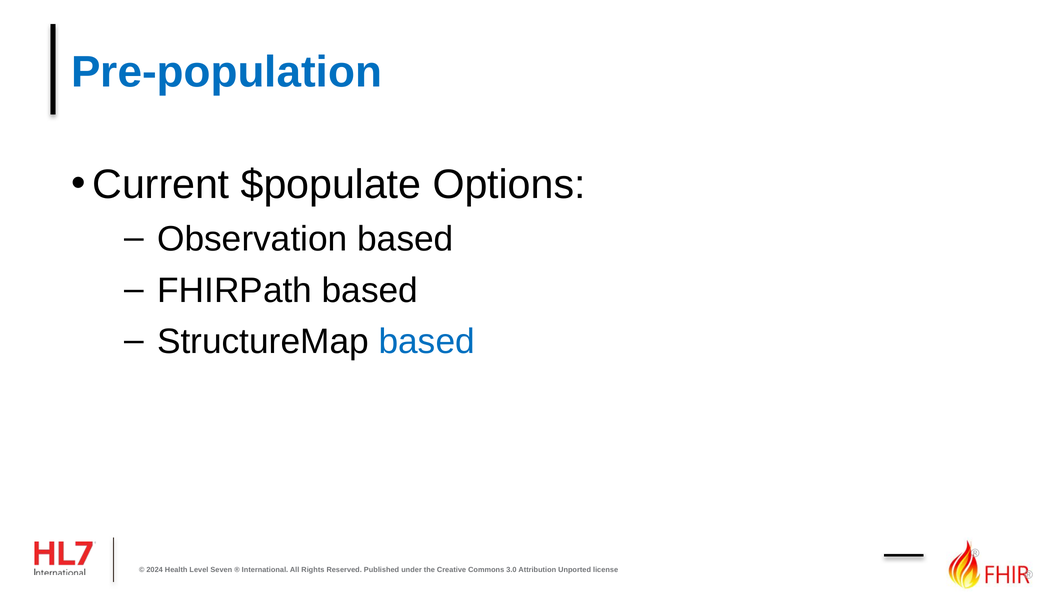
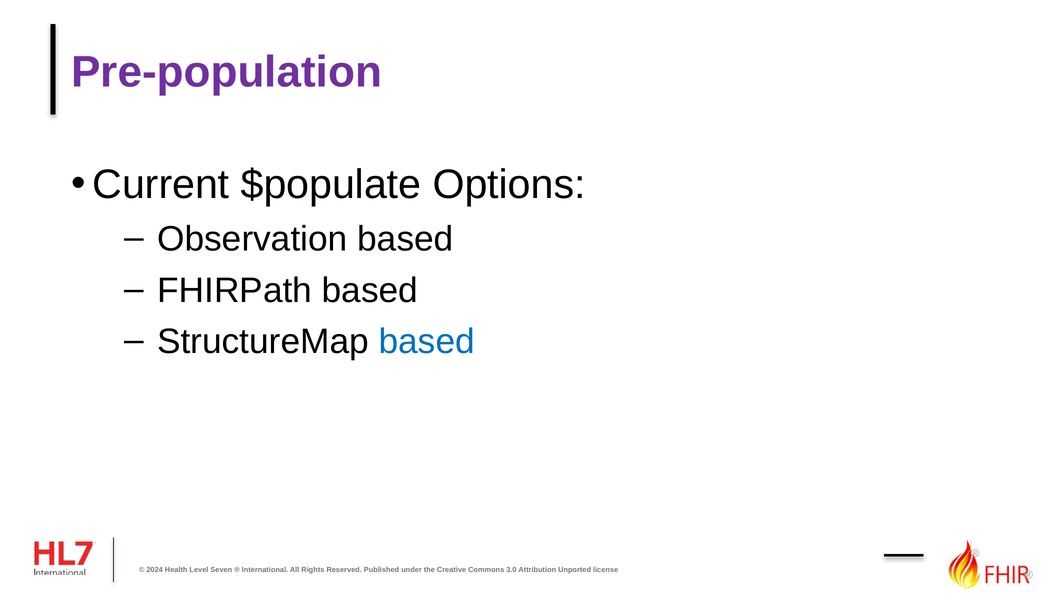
Pre-population colour: blue -> purple (227, 72)
